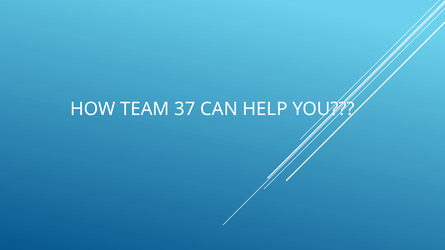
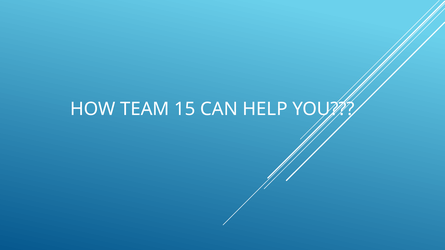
37: 37 -> 15 (185, 109)
